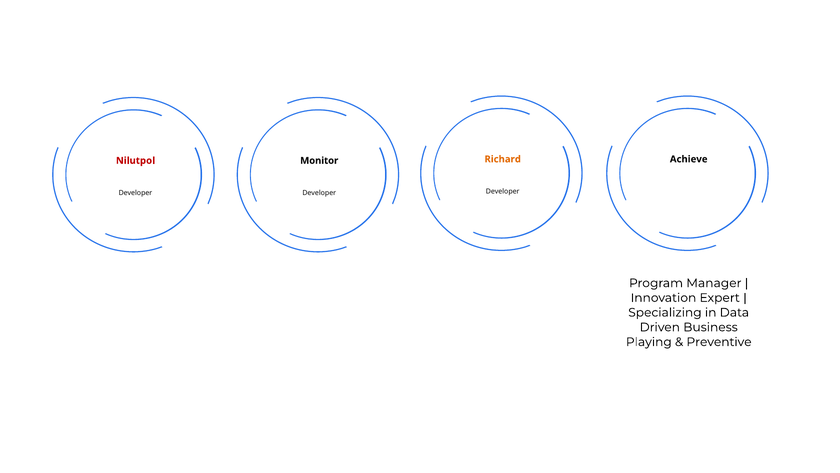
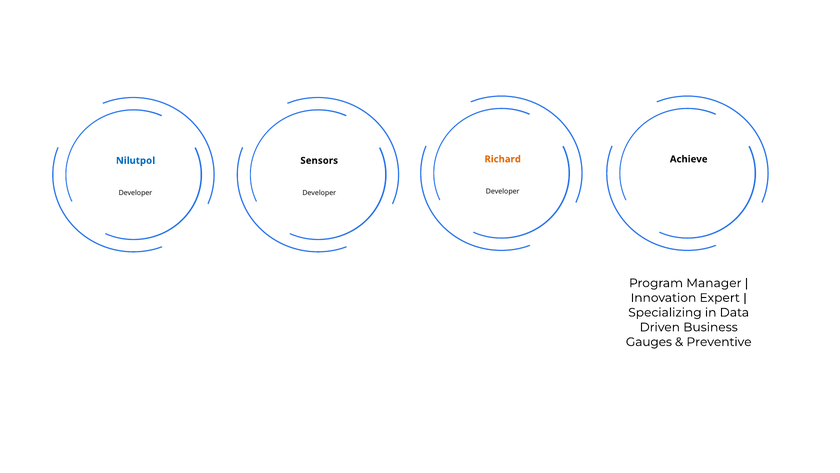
Nilutpol colour: red -> blue (135, 160)
Monitor: Monitor -> Sensors (319, 160)
Playing: Playing -> Gauges (649, 342)
